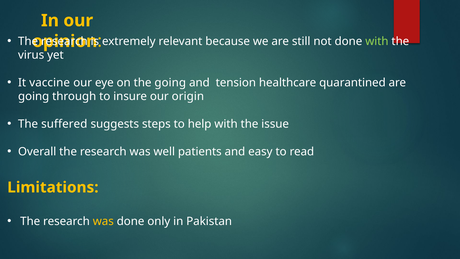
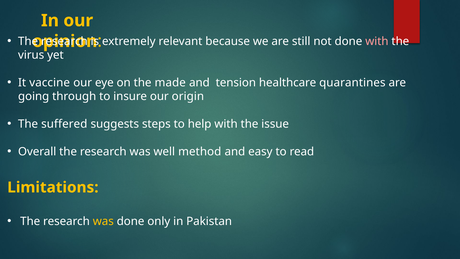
with colour: light green -> pink (377, 41)
the going: going -> made (170, 83)
quarantined: quarantined -> quarantines (352, 83)
patients: patients -> method (200, 152)
